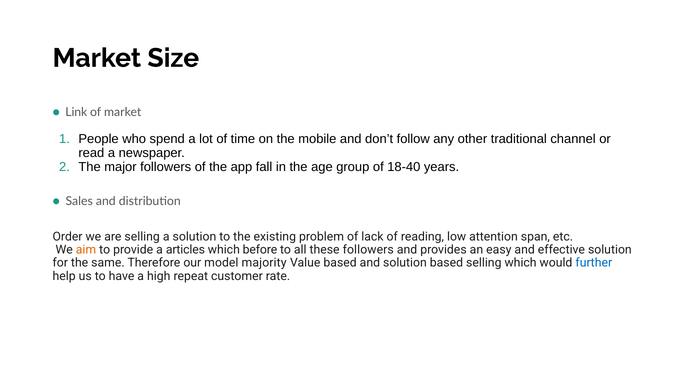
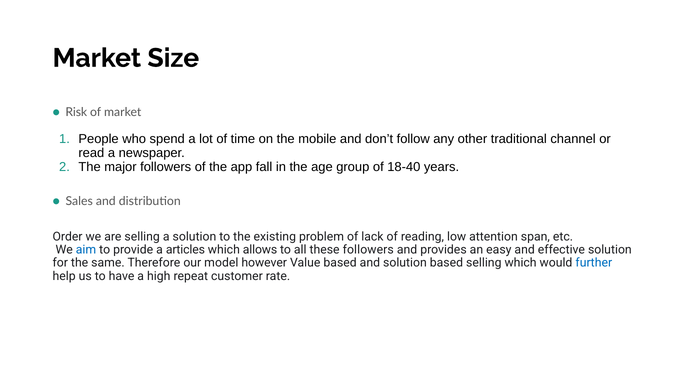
Link: Link -> Risk (76, 112)
aim colour: orange -> blue (86, 250)
before: before -> allows (260, 250)
majority: majority -> however (264, 263)
